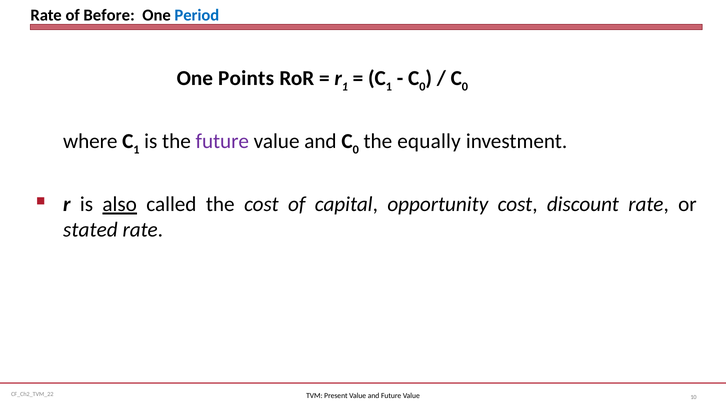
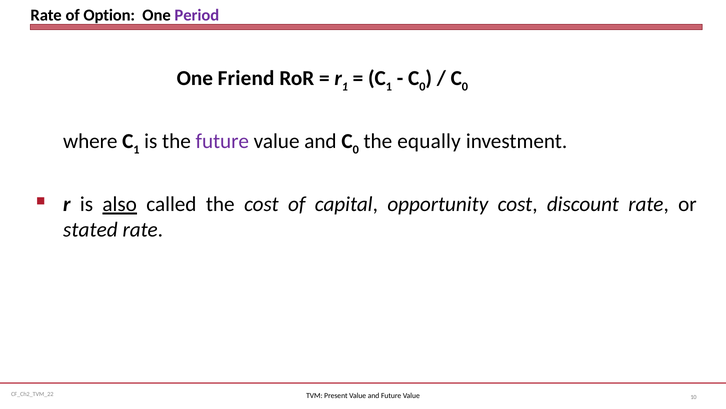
Before: Before -> Option (109, 15)
Period colour: blue -> purple (197, 15)
Points: Points -> Friend (246, 78)
